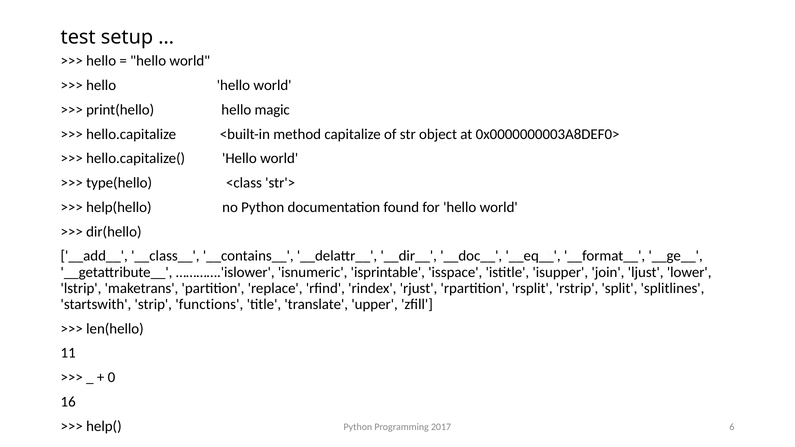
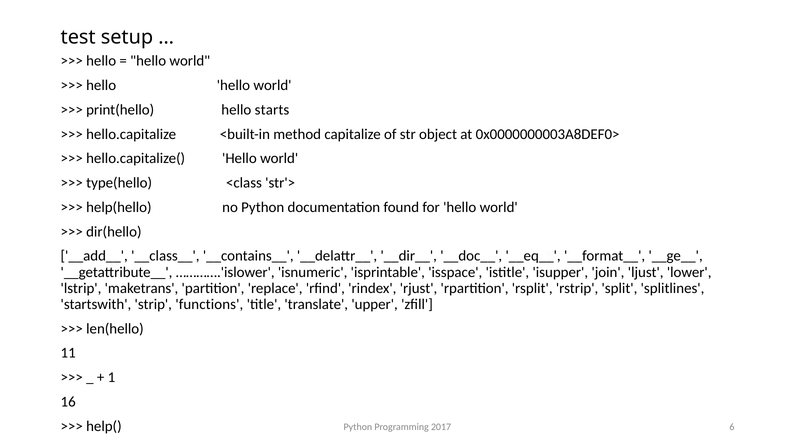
magic: magic -> starts (272, 110)
0: 0 -> 1 (112, 378)
